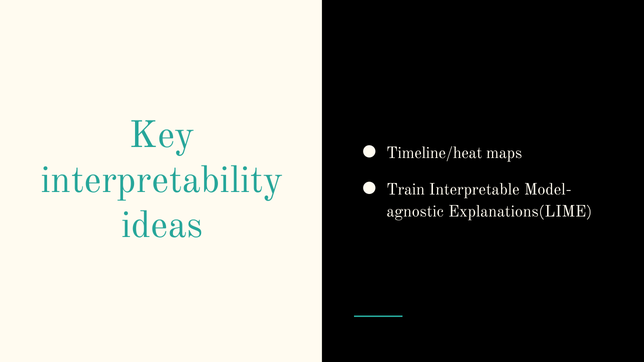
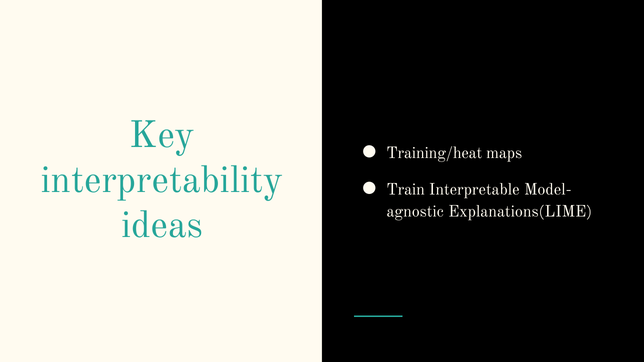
Timeline/heat: Timeline/heat -> Training/heat (434, 153)
